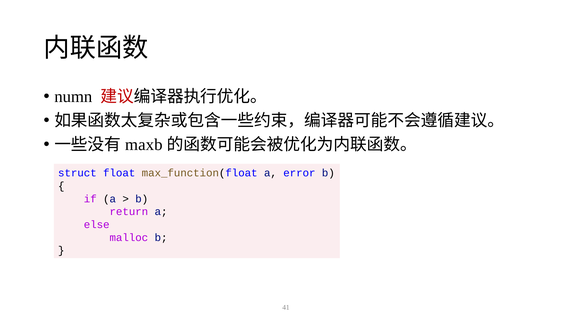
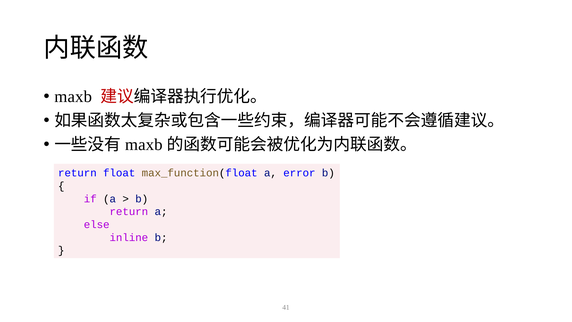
numn: numn -> maxb (73, 97)
struct: struct -> return (77, 173)
malloc: malloc -> inline (129, 237)
